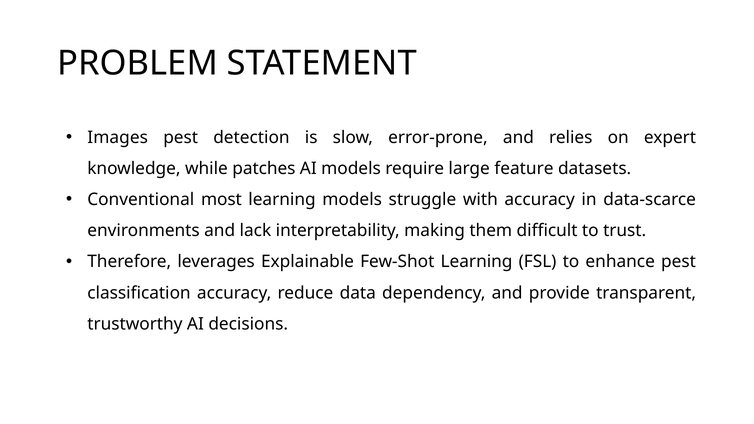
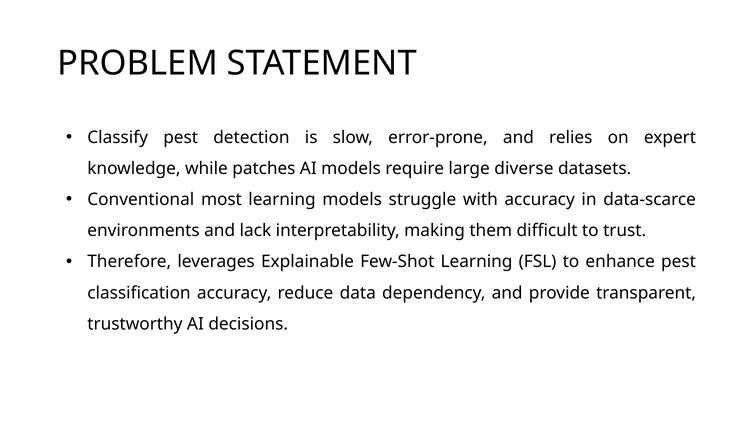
Images: Images -> Classify (118, 138)
feature: feature -> diverse (524, 169)
